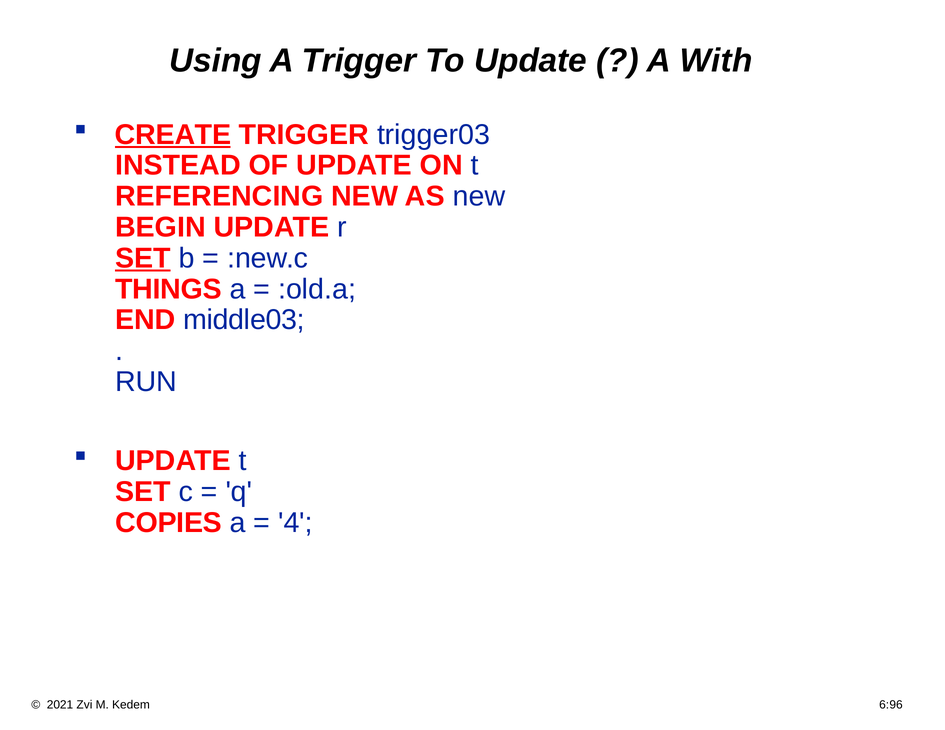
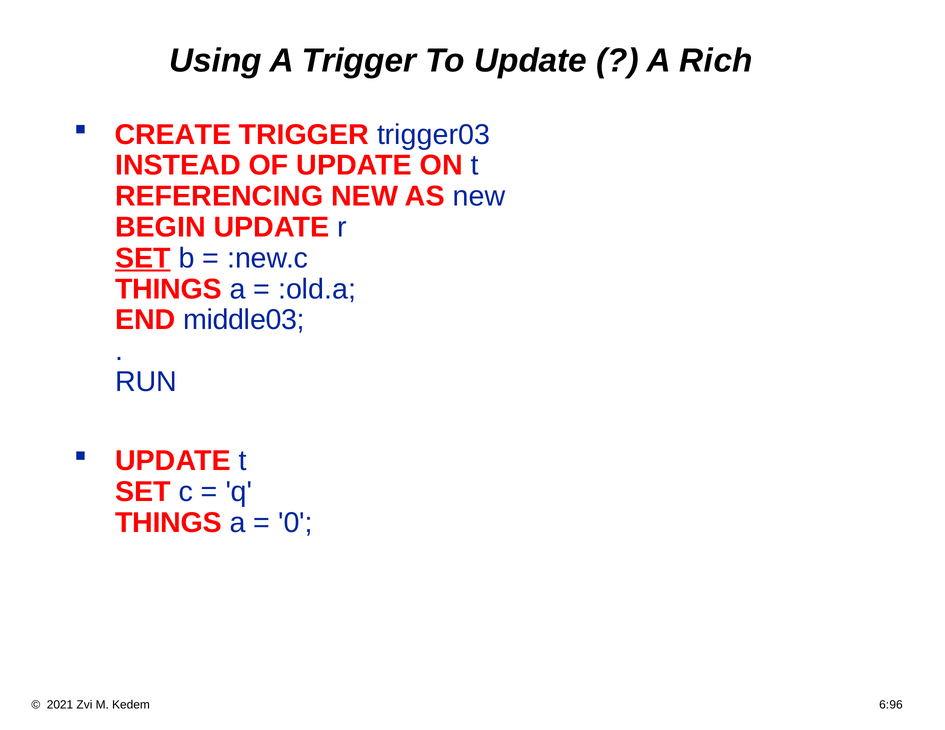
With: With -> Rich (716, 61)
CREATE underline: present -> none (173, 135)
COPIES: COPIES -> THINGS (169, 523)
4: 4 -> 0 (295, 523)
